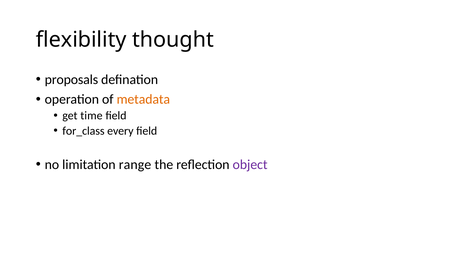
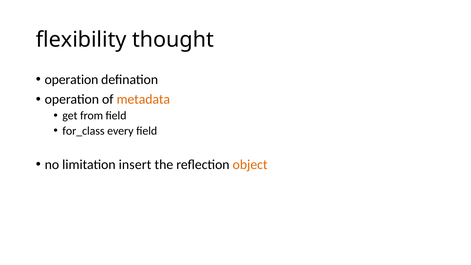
proposals: proposals -> operation (71, 80)
time: time -> from (92, 116)
range: range -> insert (135, 165)
object colour: purple -> orange (250, 165)
